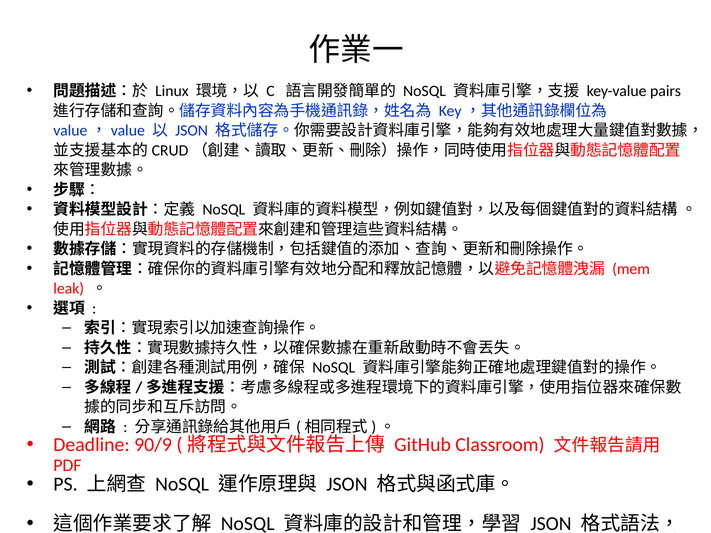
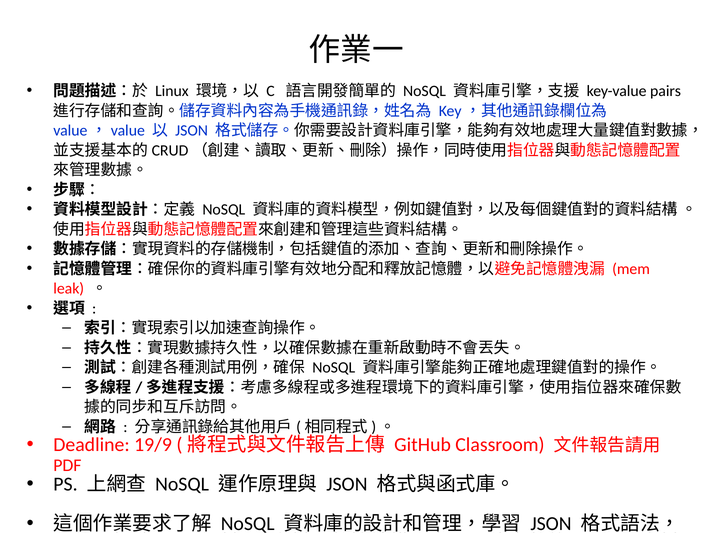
90/9: 90/9 -> 19/9 (153, 445)
